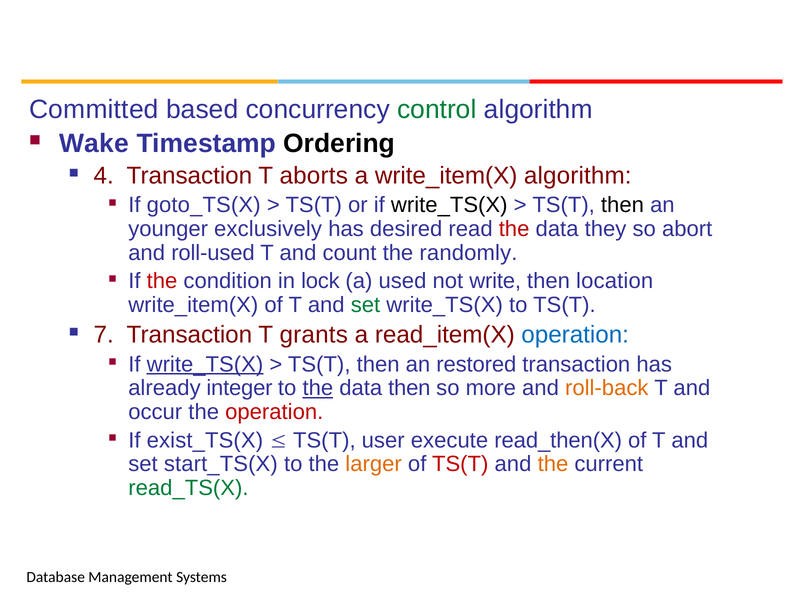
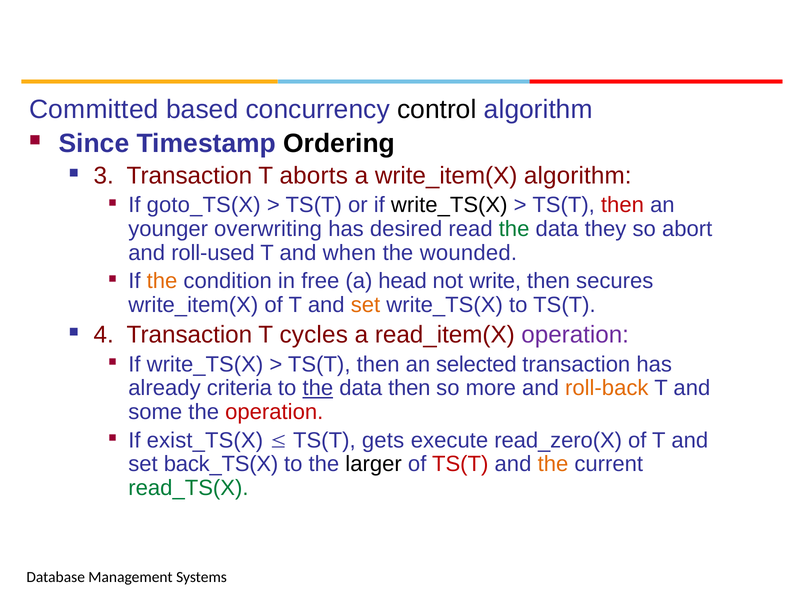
control colour: green -> black (437, 110)
Wake: Wake -> Since (94, 143)
4: 4 -> 3 (104, 176)
then colour: black -> red (622, 205)
exclusively: exclusively -> overwriting (268, 229)
the colour: red -> green (514, 229)
count: count -> when (349, 253)
randomly: randomly -> wounded (468, 253)
the colour: red -> orange (162, 281)
lock: lock -> free (320, 281)
used: used -> head (403, 281)
location: location -> secures (615, 281)
set colour: green -> orange (366, 305)
7: 7 -> 4 (104, 335)
grants: grants -> cycles (314, 335)
operation colour: blue -> purple (575, 335)
write_TS(X underline: present -> none (205, 364)
restored: restored -> selected (476, 364)
integer: integer -> criteria (239, 388)
occur: occur -> some (155, 412)
user: user -> gets (383, 440)
read_then(X: read_then(X -> read_zero(X (558, 440)
start_TS(X: start_TS(X -> back_TS(X (221, 464)
larger colour: orange -> black (374, 464)
